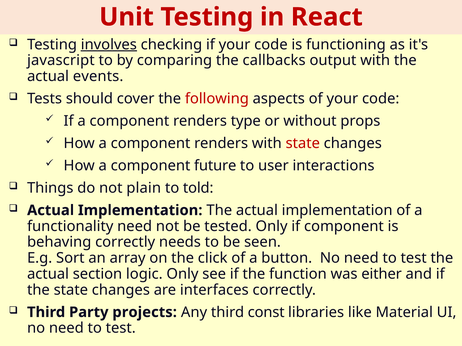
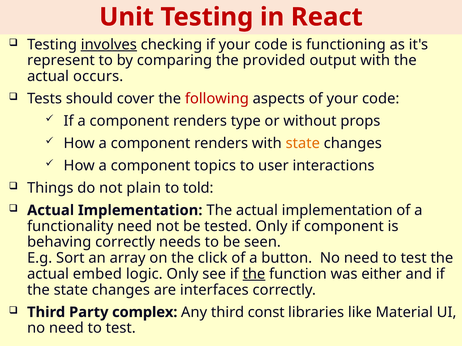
javascript: javascript -> represent (61, 61)
callbacks: callbacks -> provided (274, 61)
events: events -> occurs (98, 76)
state colour: red -> orange (303, 144)
future: future -> topics (215, 166)
section: section -> embed (97, 274)
the underline: none -> present (254, 274)
projects: projects -> complex (145, 313)
